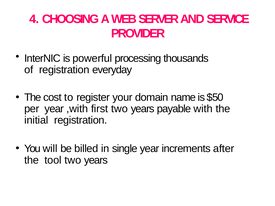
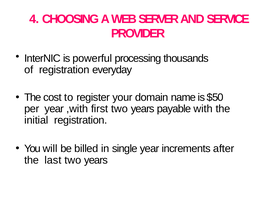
tool: tool -> last (53, 160)
